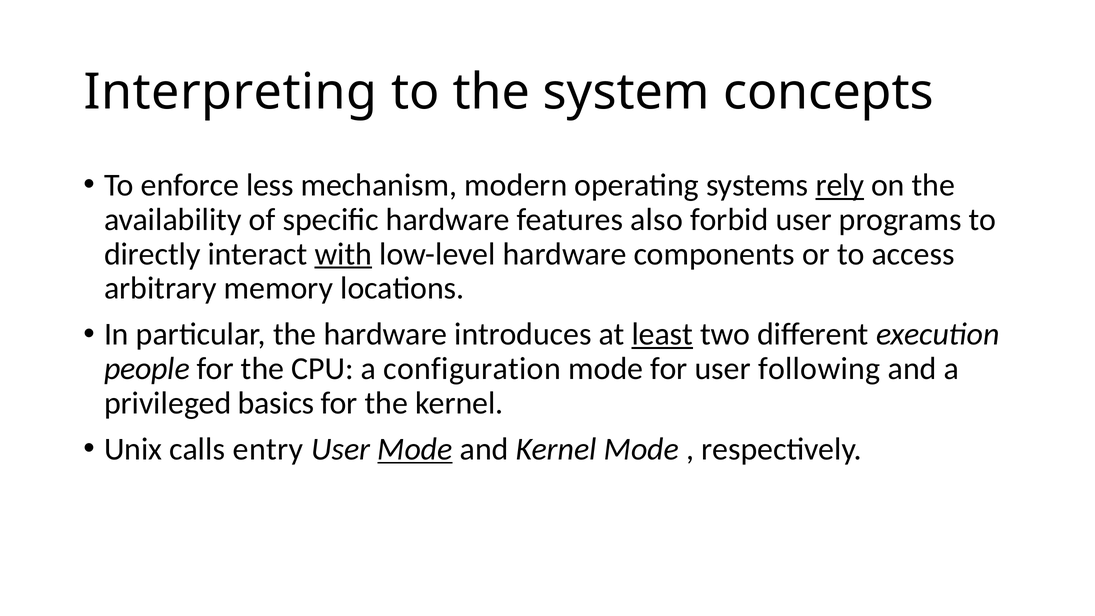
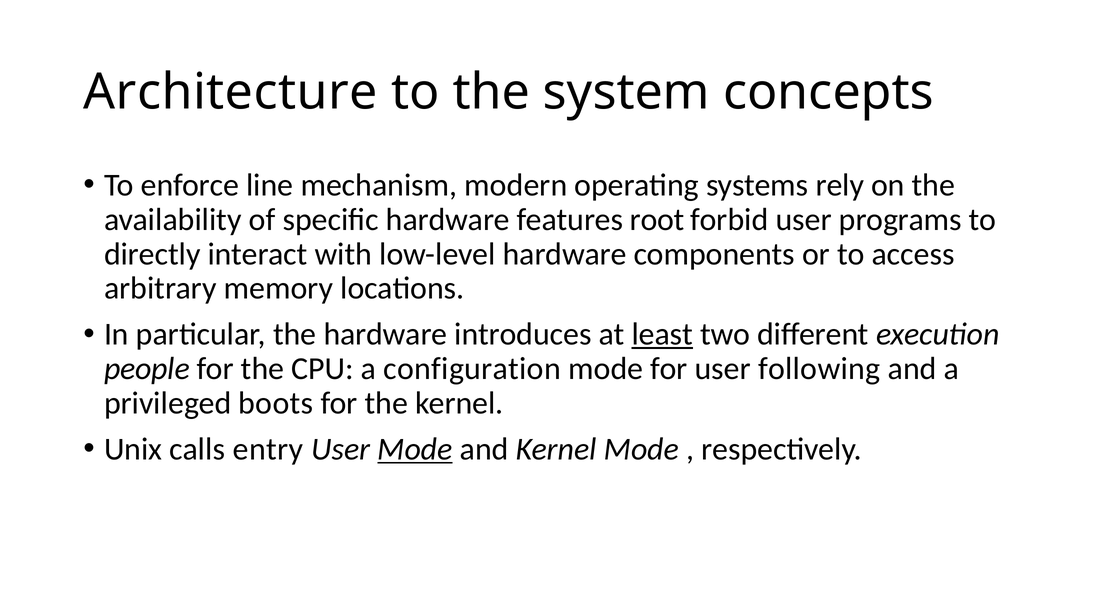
Interpreting: Interpreting -> Architecture (231, 92)
less: less -> line (270, 185)
rely underline: present -> none (840, 185)
also: also -> root (657, 220)
with underline: present -> none (343, 254)
basics: basics -> boots (276, 403)
